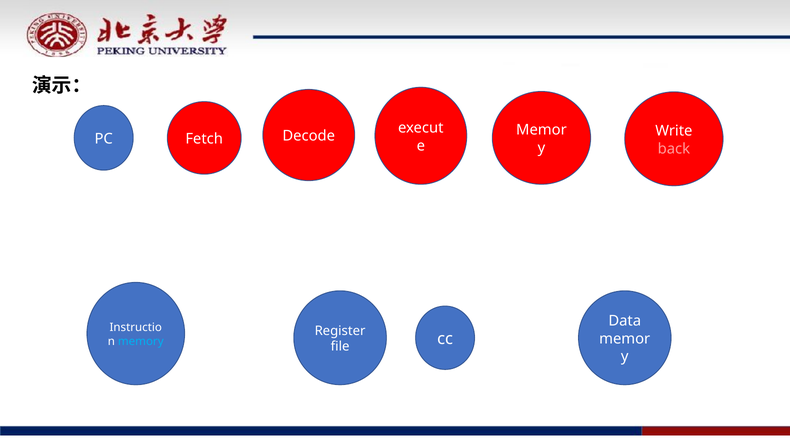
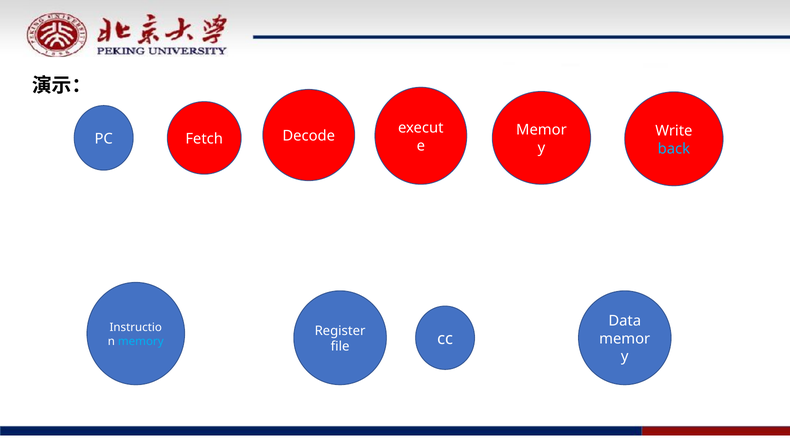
back colour: pink -> light blue (674, 149)
